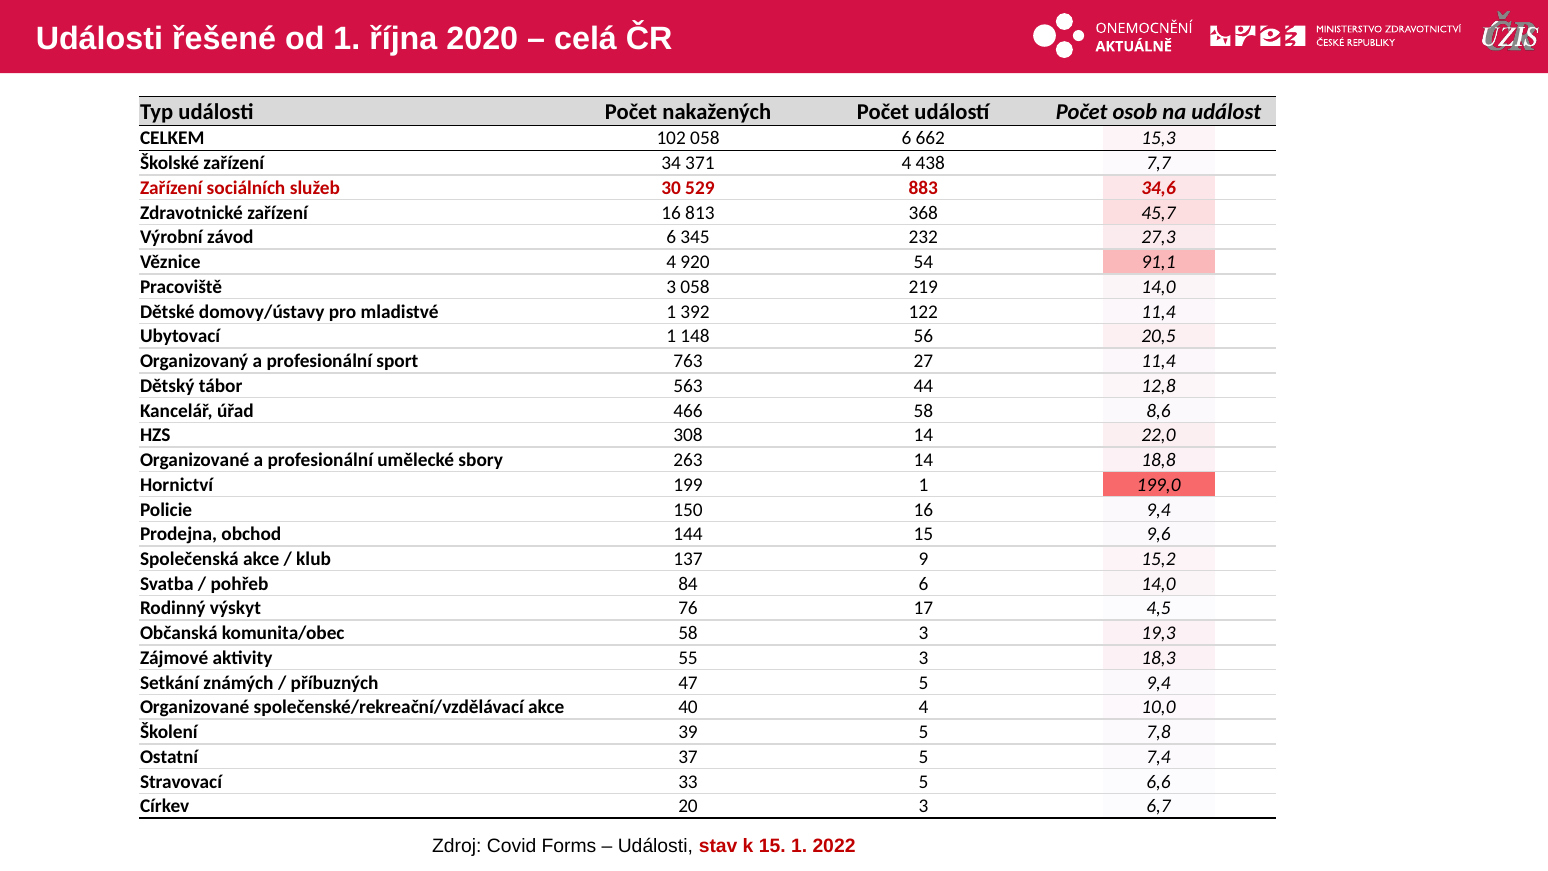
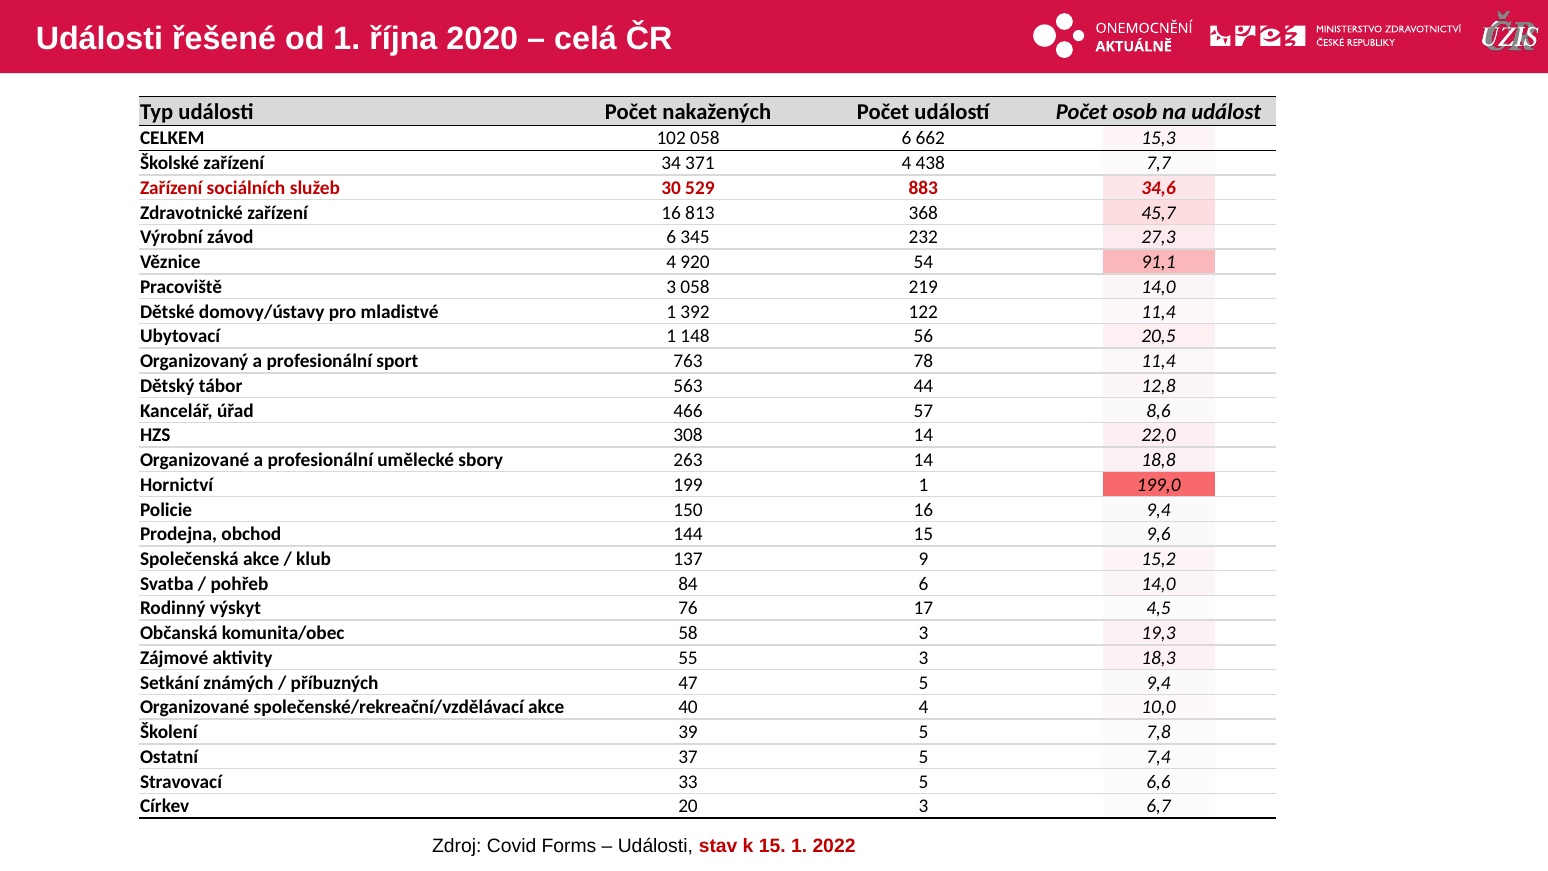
27: 27 -> 78 (923, 361)
466 58: 58 -> 57 (923, 411)
